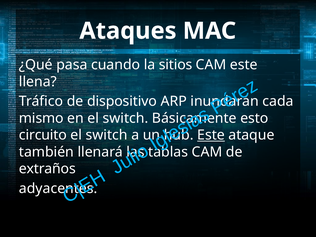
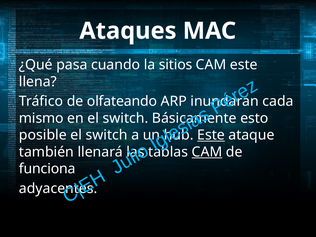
dispositivo: dispositivo -> olfateando (122, 101)
circuito: circuito -> posible (43, 135)
CAM underline: none -> present (207, 152)
extraños: extraños -> funciona (47, 169)
